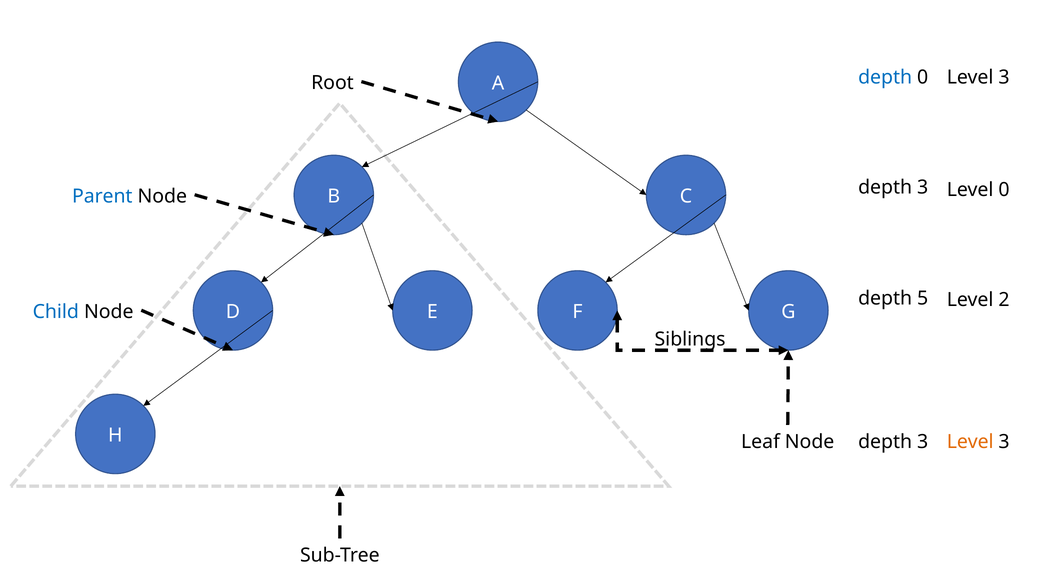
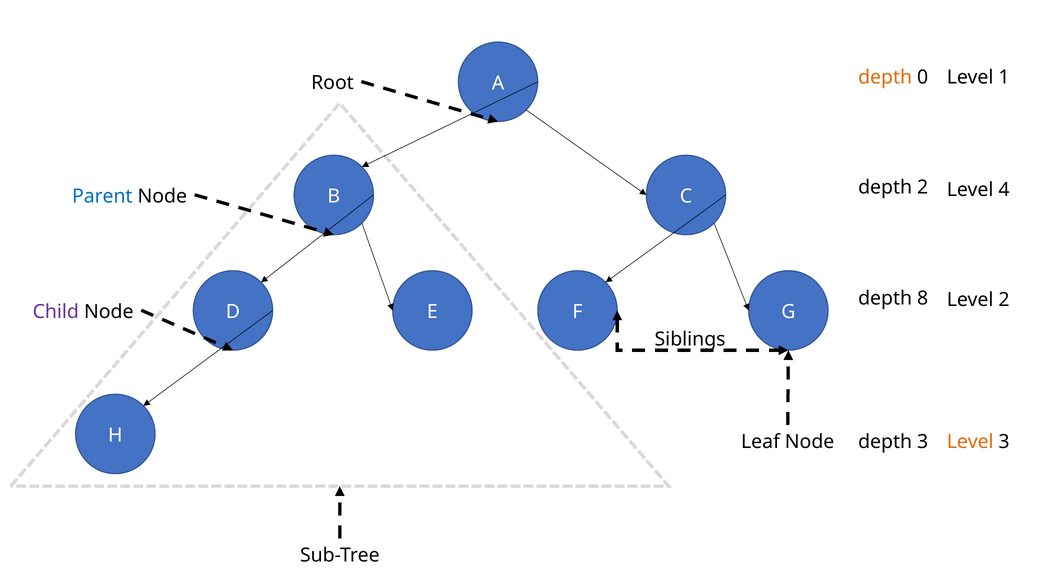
depth colour: blue -> orange (885, 77)
3: 3 -> 1 (1004, 77)
3: 3 -> 2 (923, 187)
Level 0: 0 -> 4 (1004, 190)
5: 5 -> 8 (923, 298)
Child colour: blue -> purple (56, 311)
